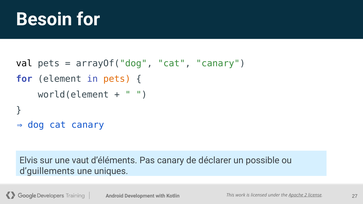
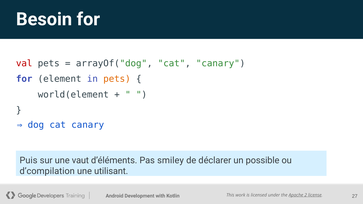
val colour: black -> red (24, 64)
Elvis: Elvis -> Puis (29, 160)
Pas canary: canary -> smiley (171, 160)
d’guillements: d’guillements -> d’compilation (47, 171)
uniques: uniques -> utilisant (111, 171)
